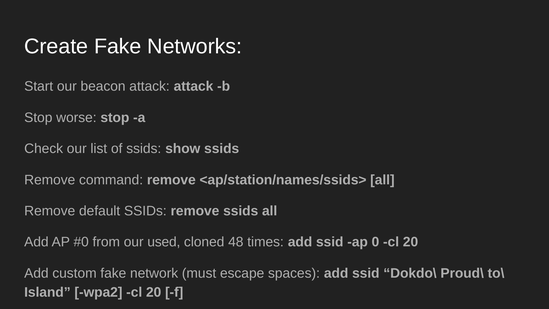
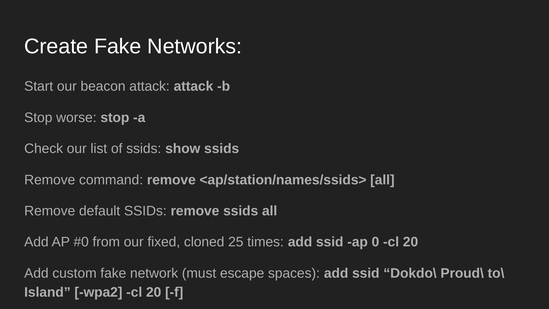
used: used -> fixed (164, 242)
48: 48 -> 25 (236, 242)
